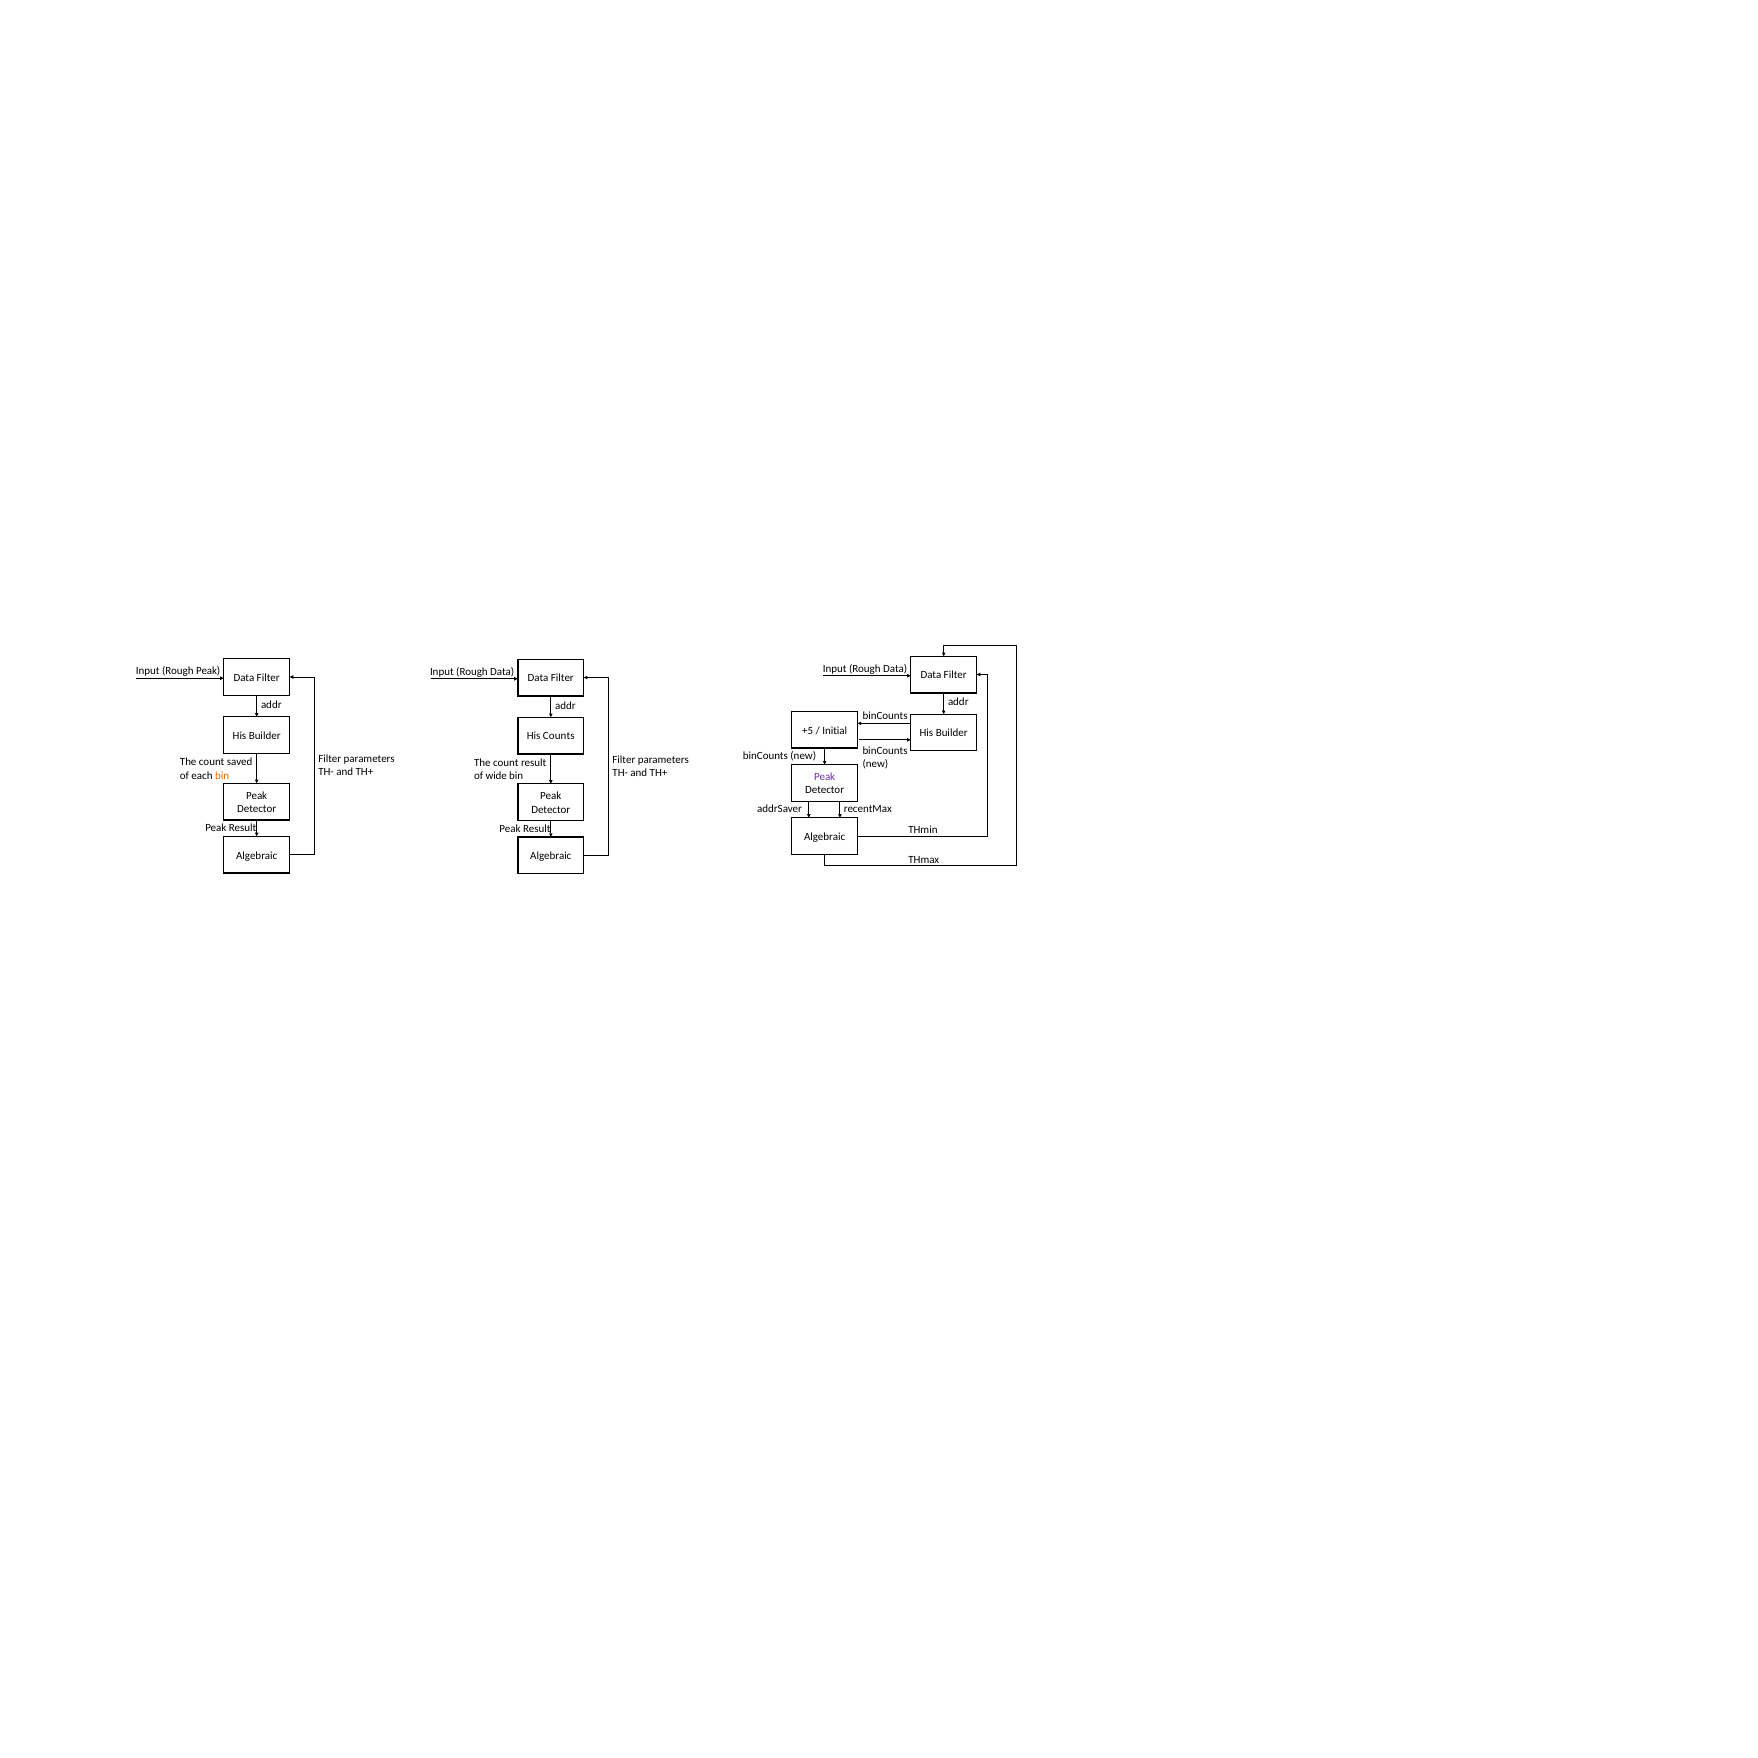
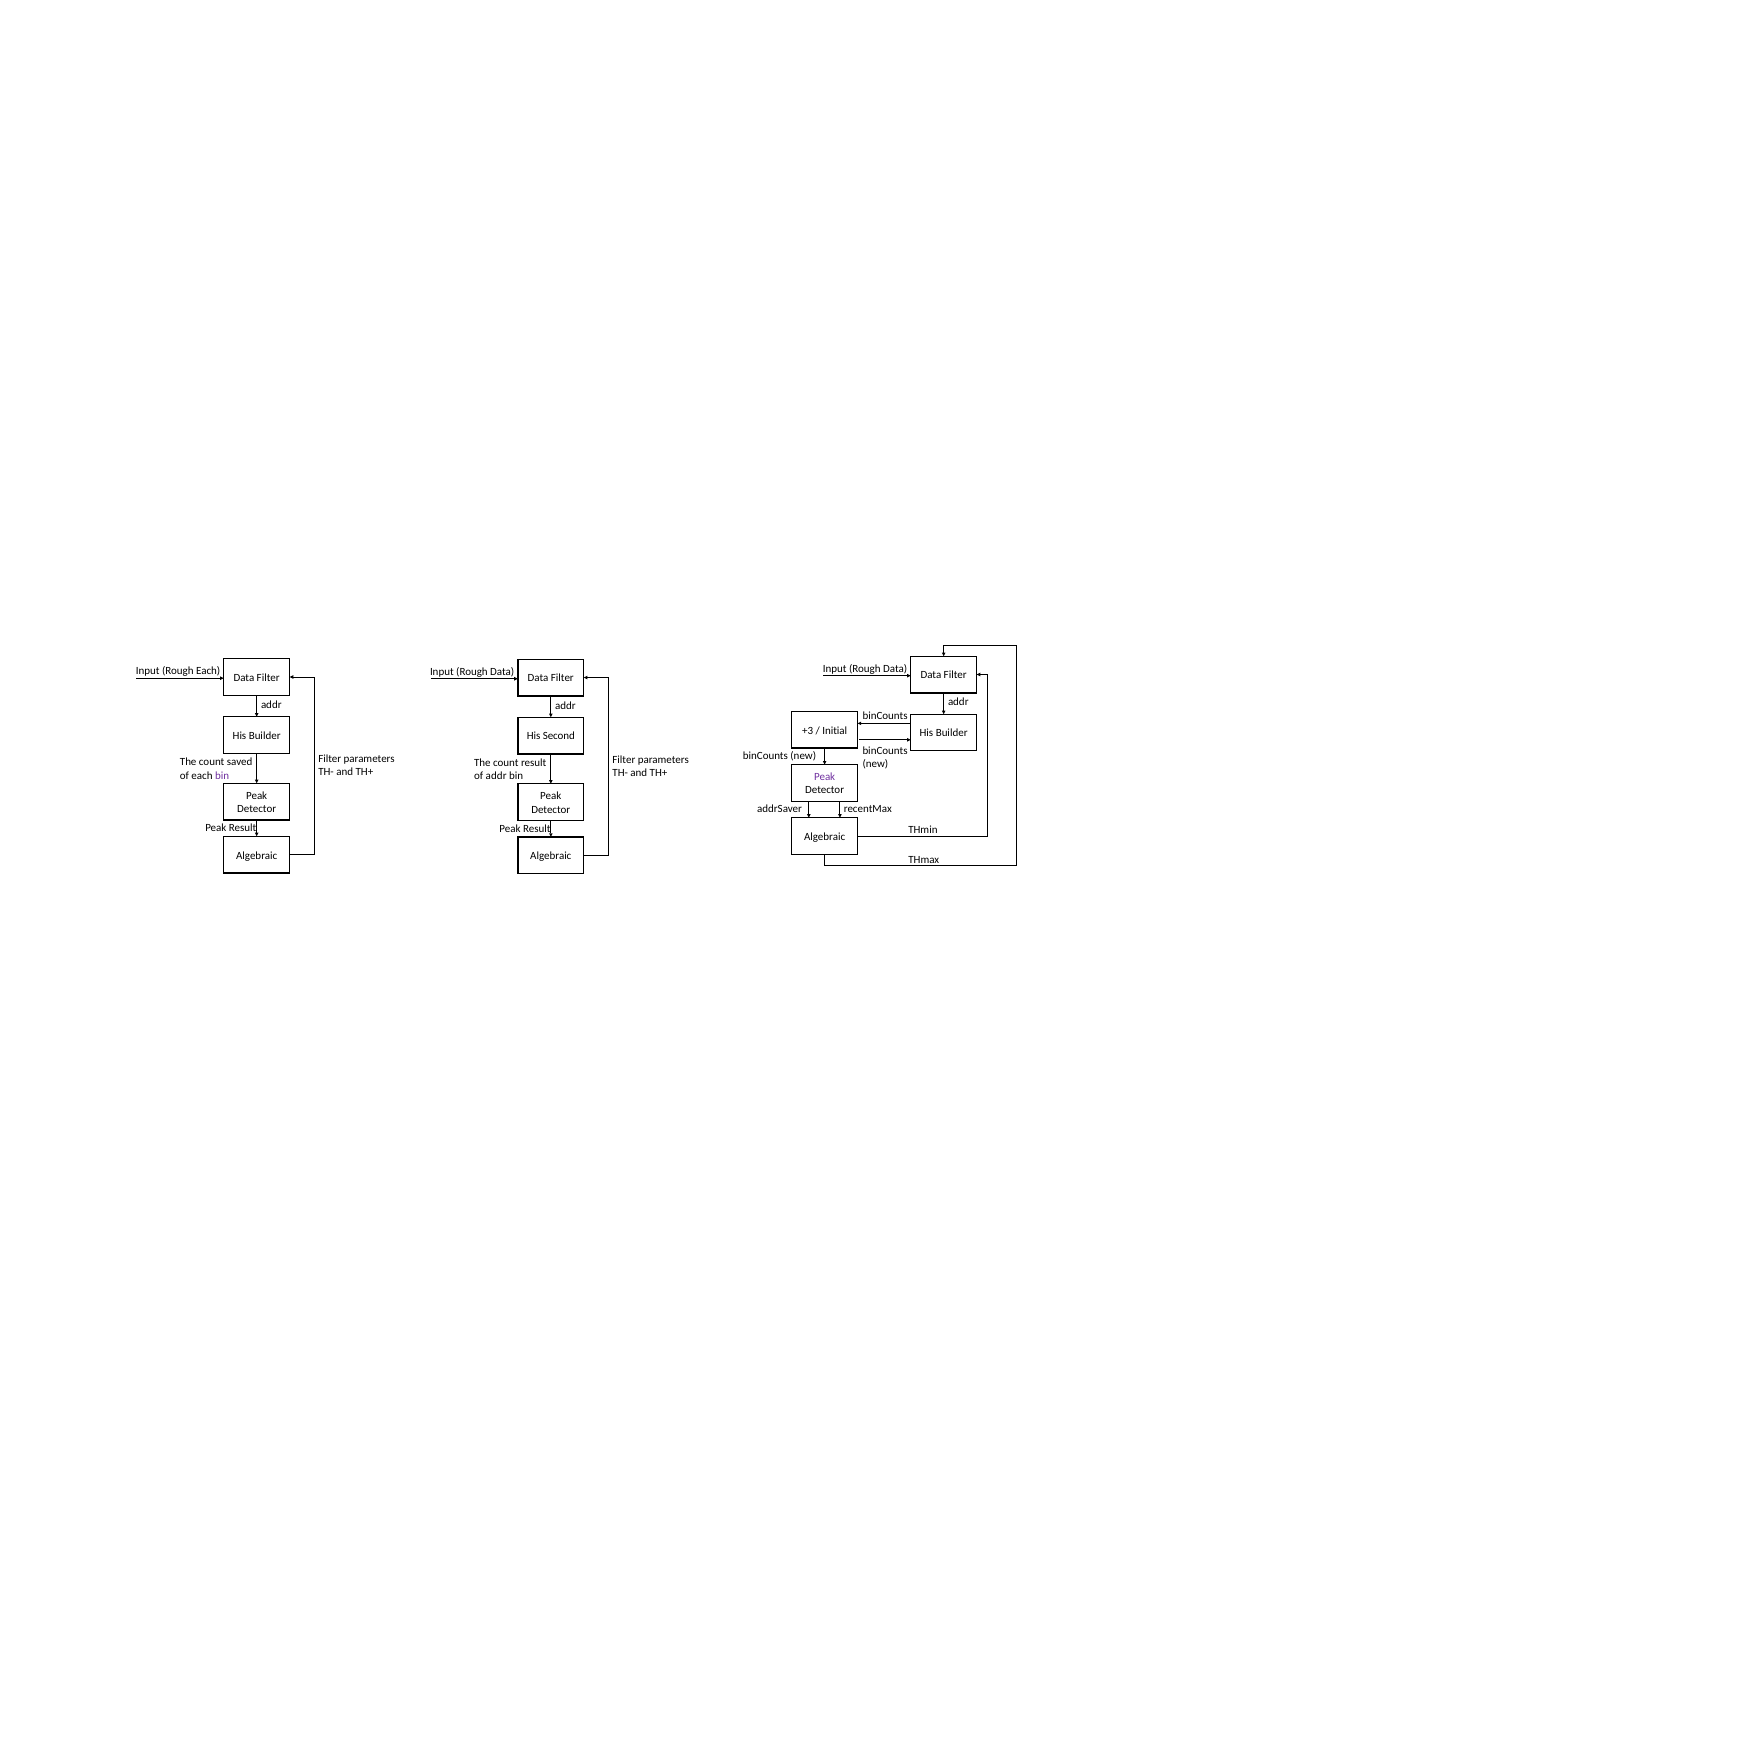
Rough Peak: Peak -> Each (208, 671)
+5: +5 -> +3 (808, 731)
Counts: Counts -> Second (559, 736)
bin colour: orange -> purple (222, 775)
of wide: wide -> addr (496, 776)
